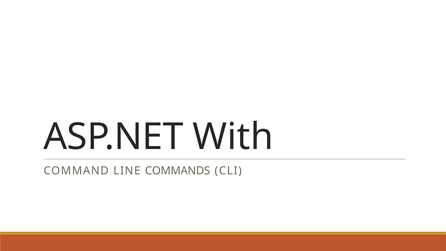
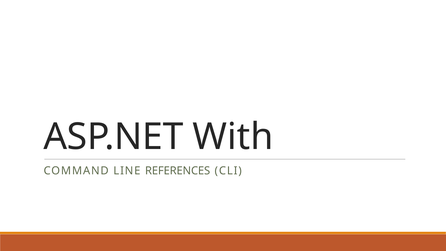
COMMANDS: COMMANDS -> REFERENCES (178, 171)
